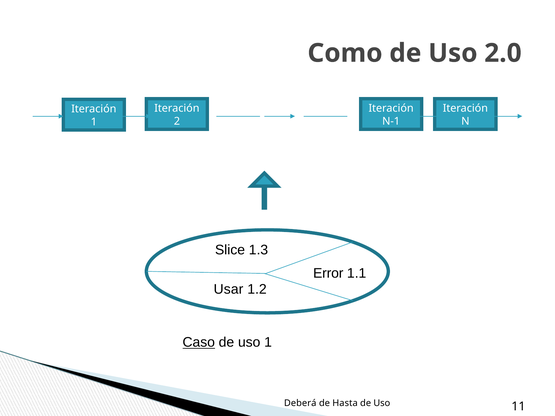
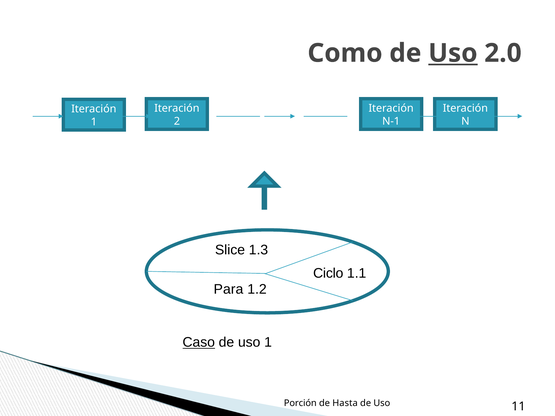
Uso underline: none -> present (453, 53)
Error: Error -> Ciclo (328, 273)
Usar: Usar -> Para (228, 290)
Deberá: Deberá -> Porción (300, 403)
